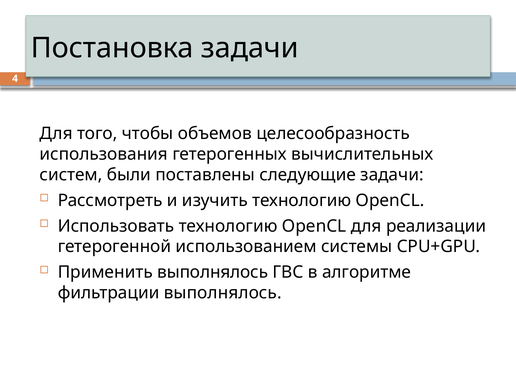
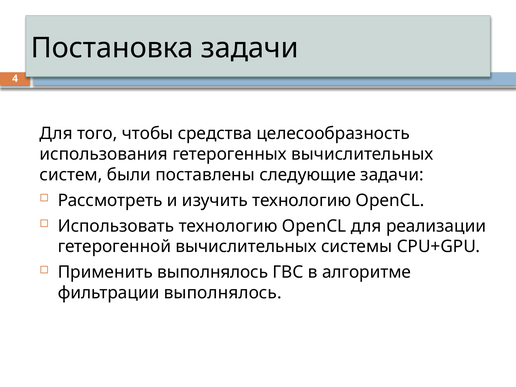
объемов: объемов -> средства (215, 133)
гетерогенной использованием: использованием -> вычислительных (246, 247)
